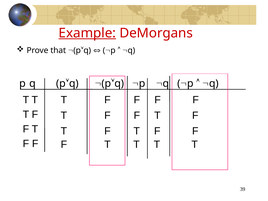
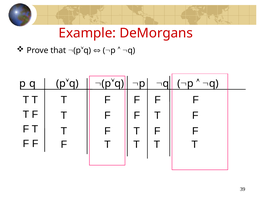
Example underline: present -> none (87, 33)
